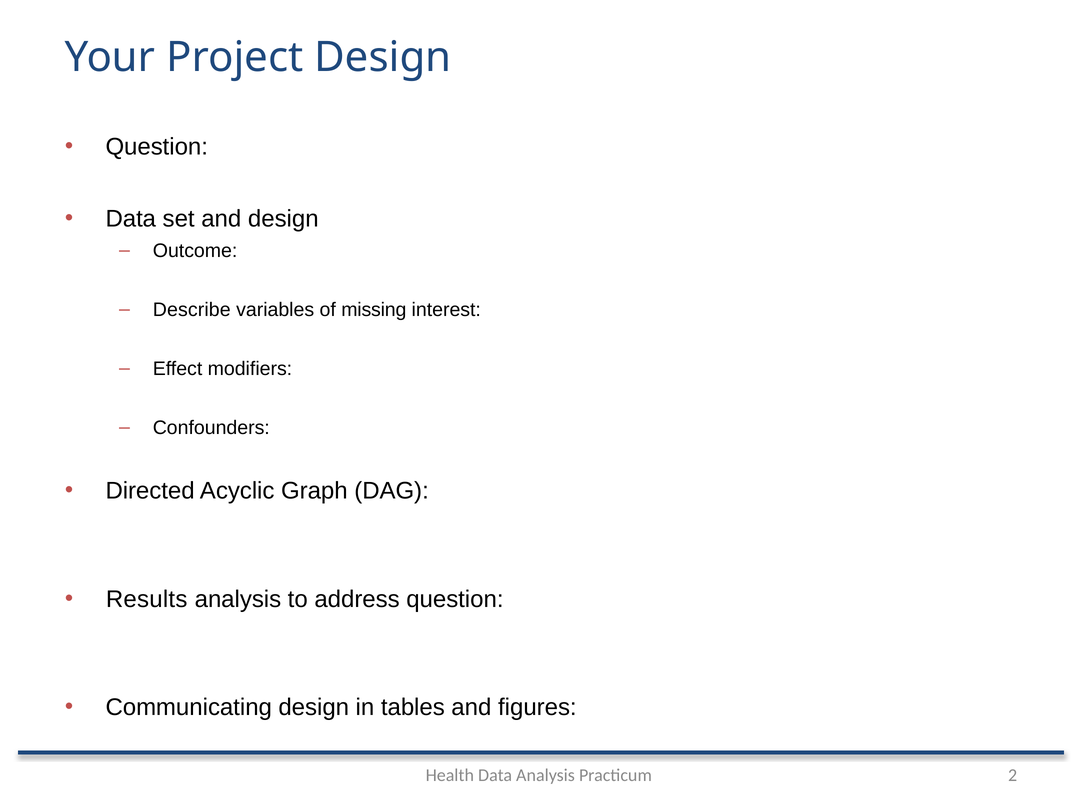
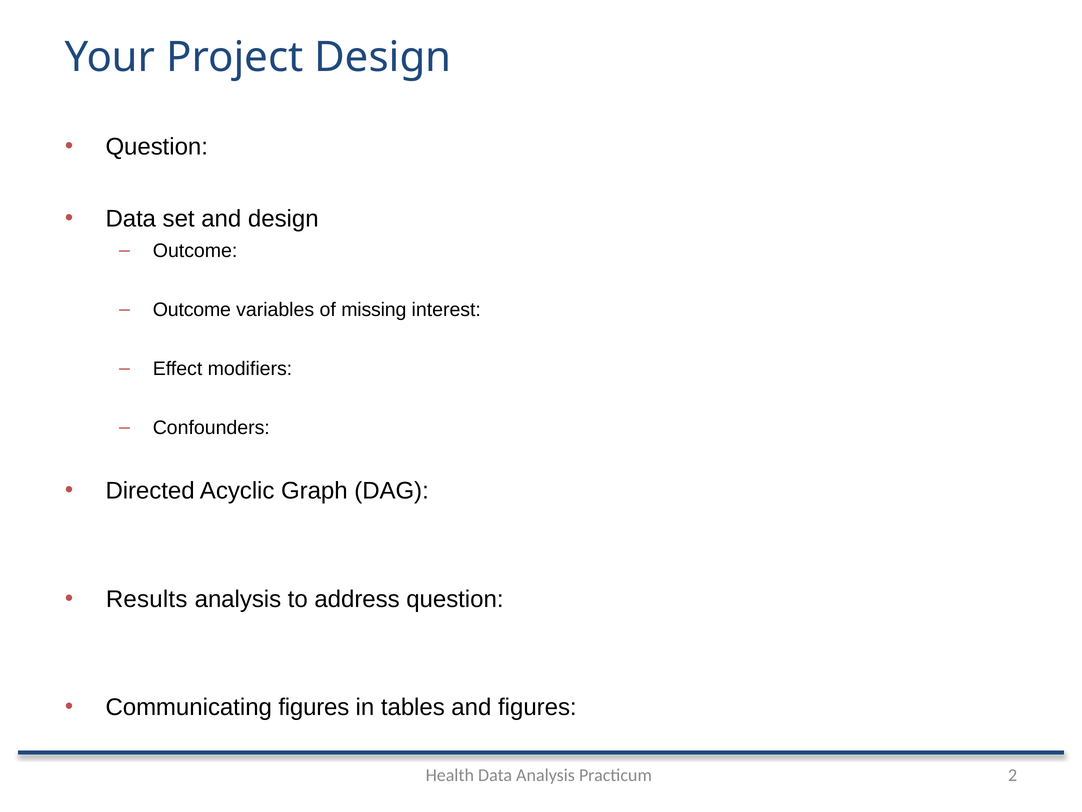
Describe: Describe -> Outcome (192, 310)
Communicating design: design -> figures (314, 707)
